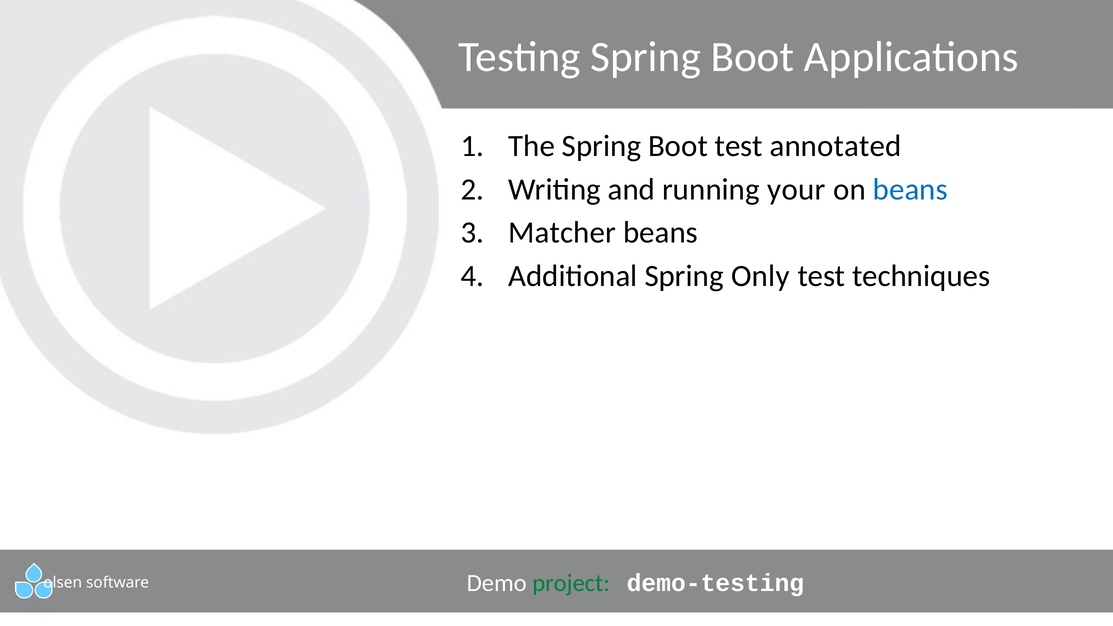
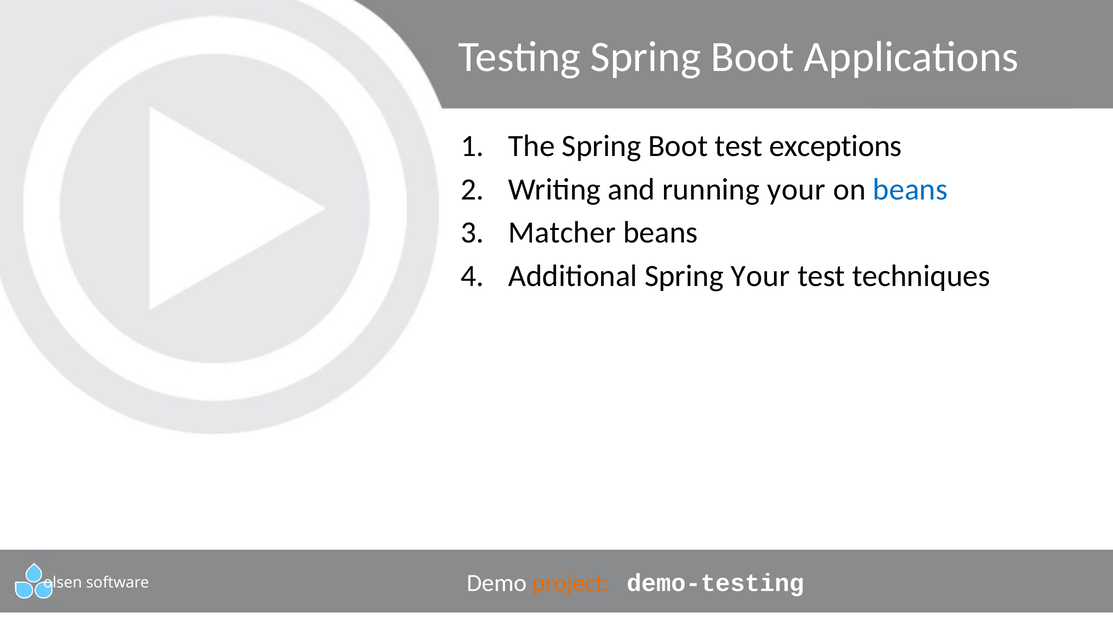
annotated: annotated -> exceptions (836, 146)
Spring Only: Only -> Your (760, 276)
project colour: green -> orange (571, 583)
